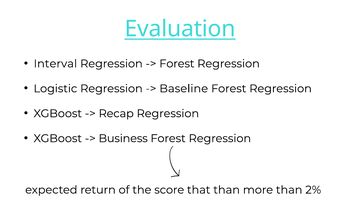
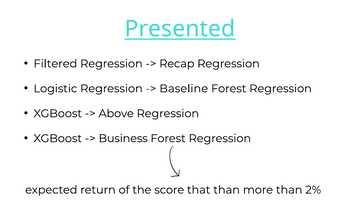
Evaluation: Evaluation -> Presented (180, 29)
Interval: Interval -> Filtered (55, 64)
Forest: Forest -> Recap (177, 64)
Recap: Recap -> Above (116, 114)
